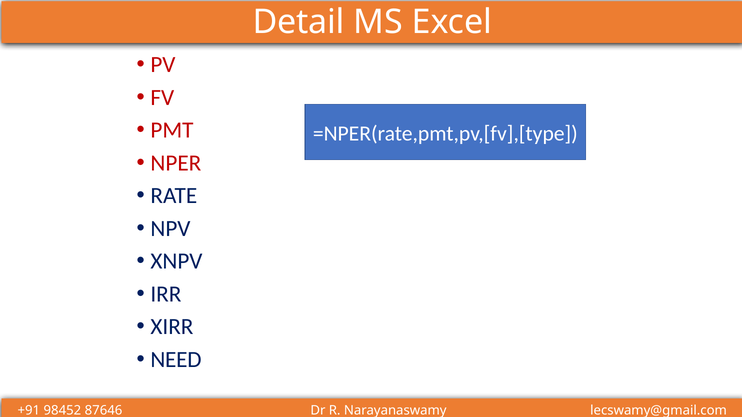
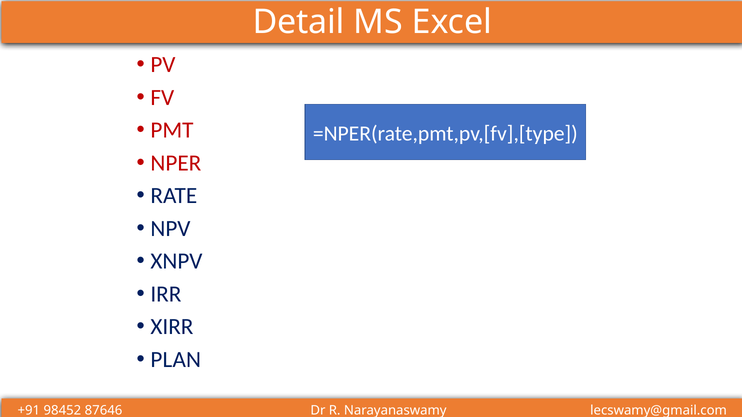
NEED: NEED -> PLAN (176, 360)
